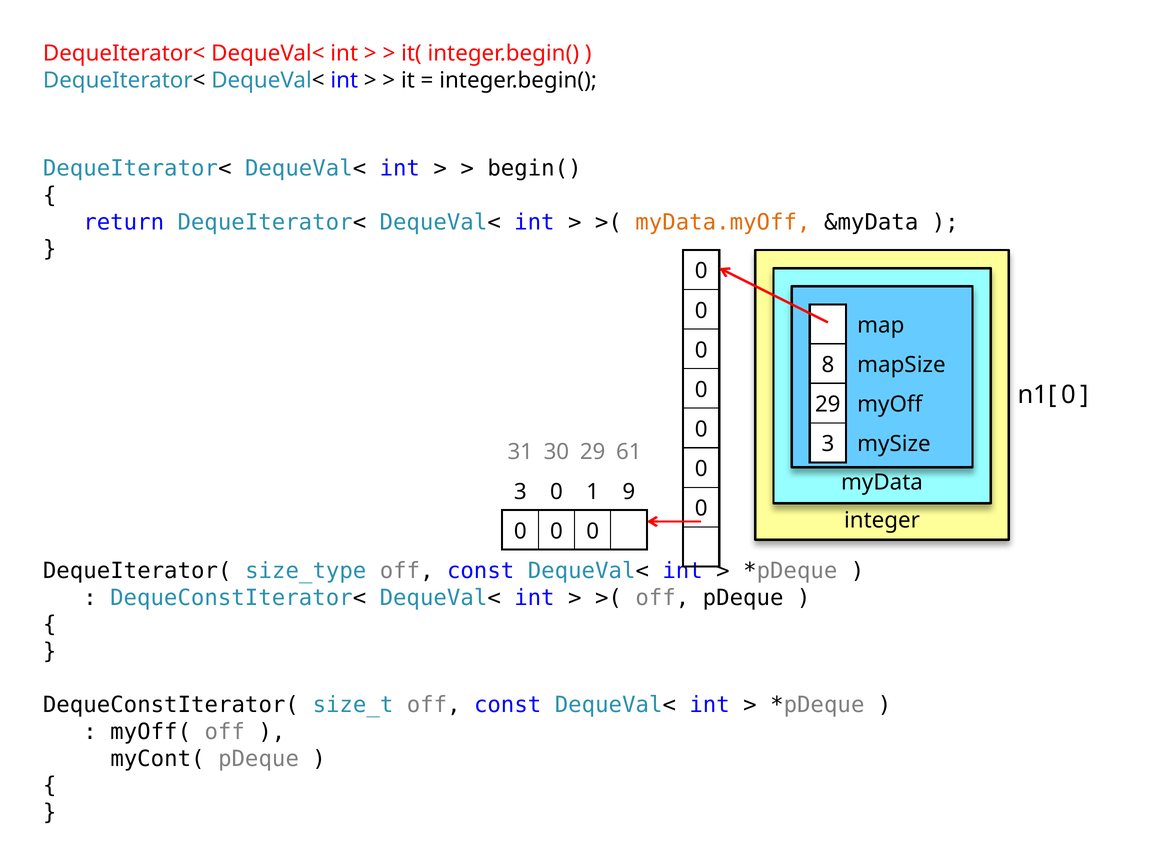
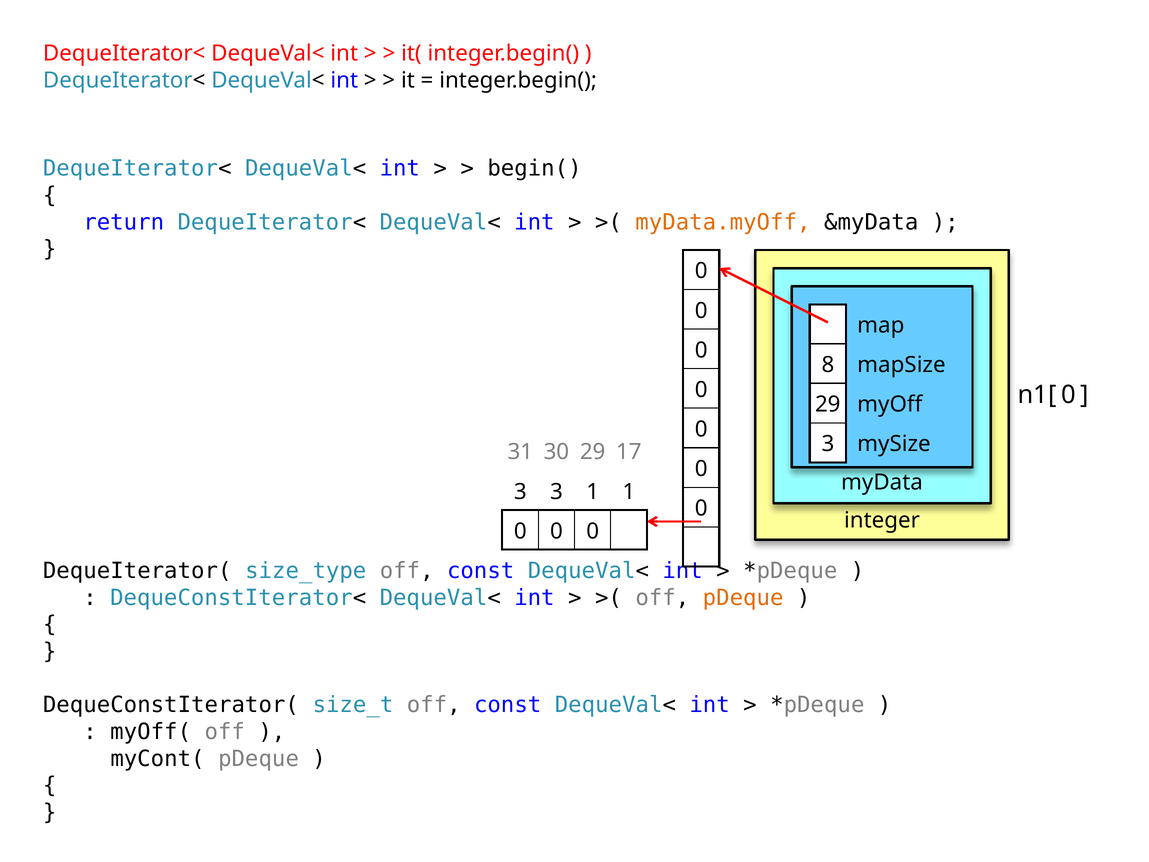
61: 61 -> 17 (629, 452)
3 0: 0 -> 3 (557, 491)
1 9: 9 -> 1 (629, 491)
pDeque colour: black -> orange (743, 598)
